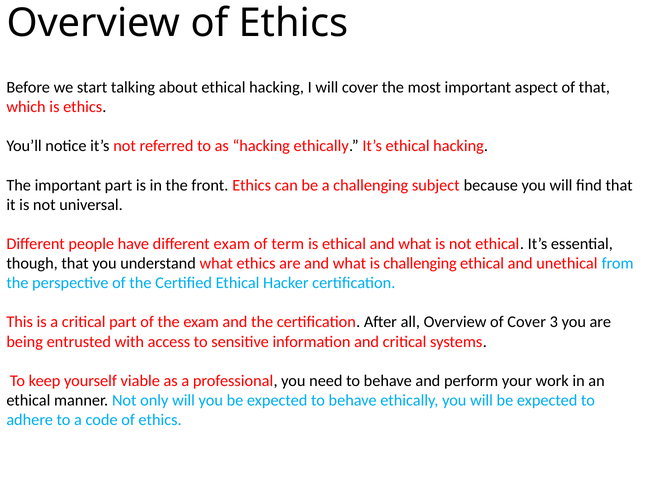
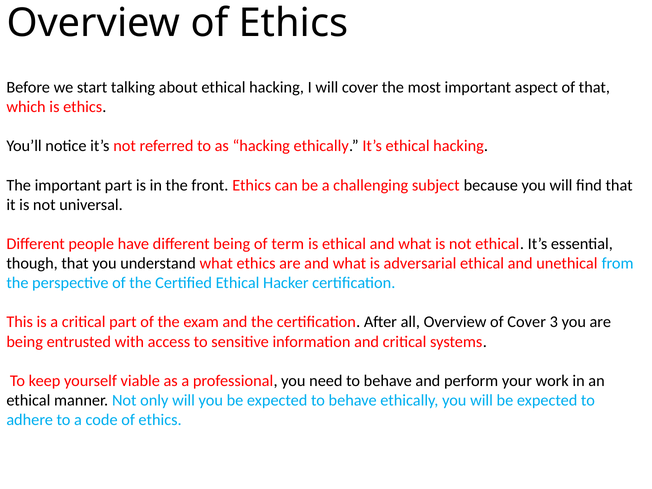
different exam: exam -> being (232, 244)
is challenging: challenging -> adversarial (420, 263)
